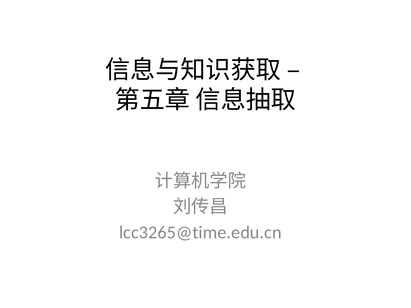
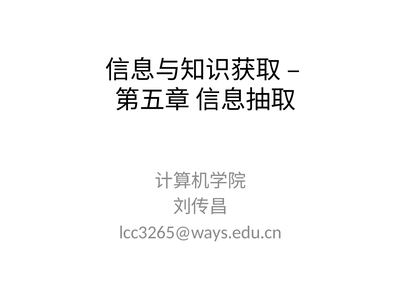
lcc3265@time.edu.cn: lcc3265@time.edu.cn -> lcc3265@ways.edu.cn (200, 233)
